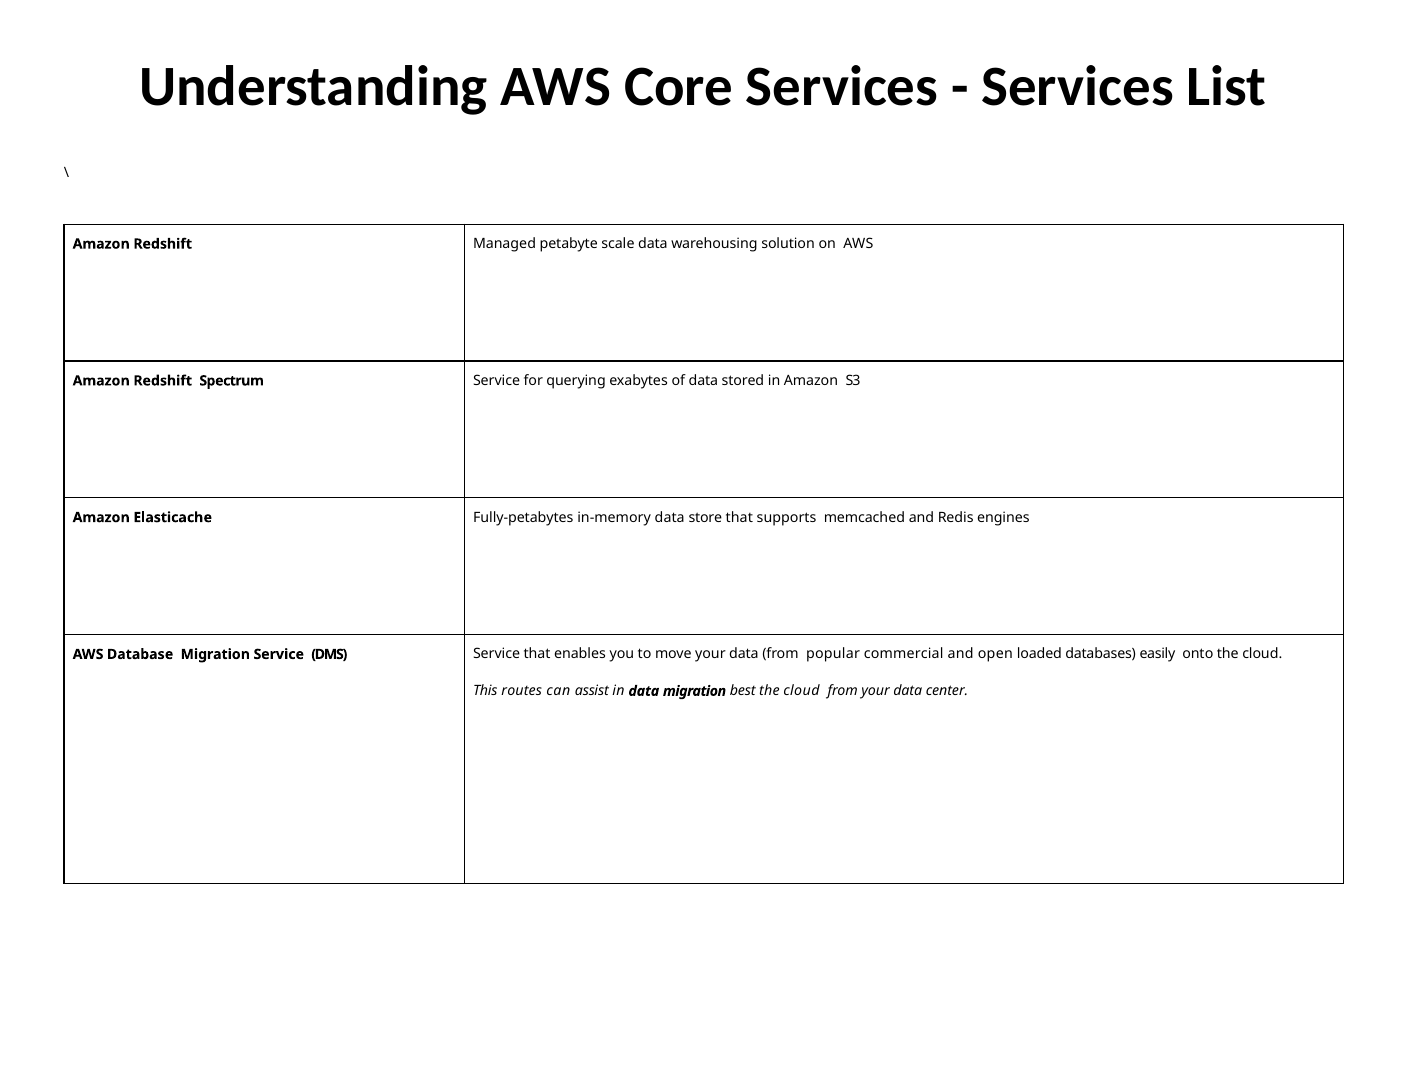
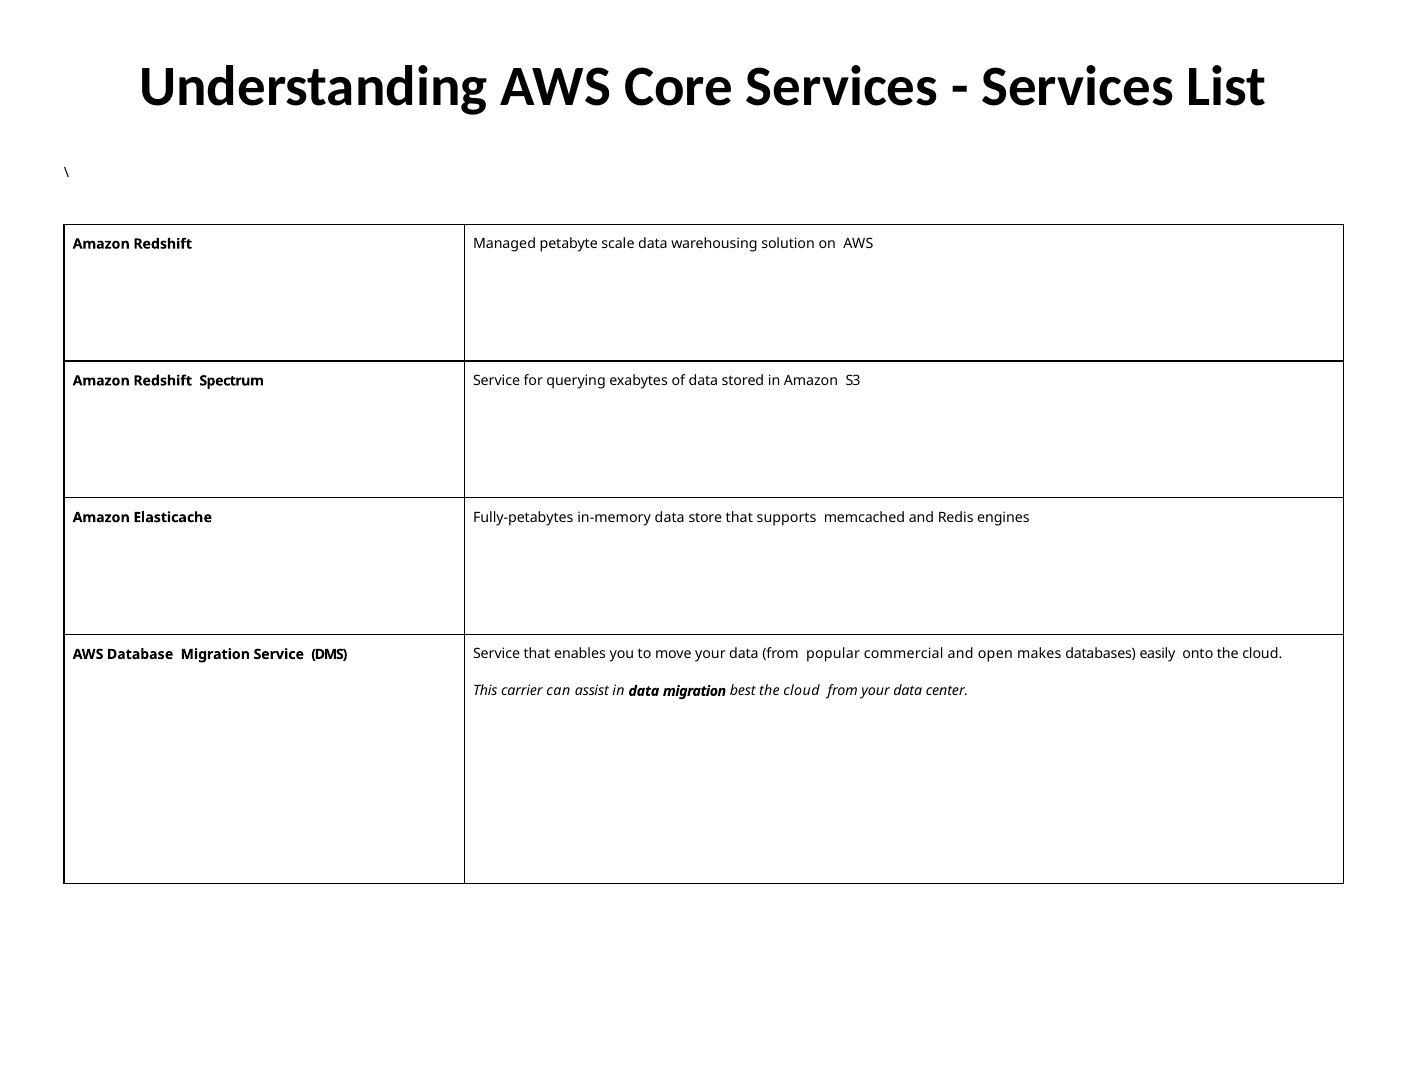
loaded: loaded -> makes (1039, 654)
routes: routes -> carrier (522, 691)
